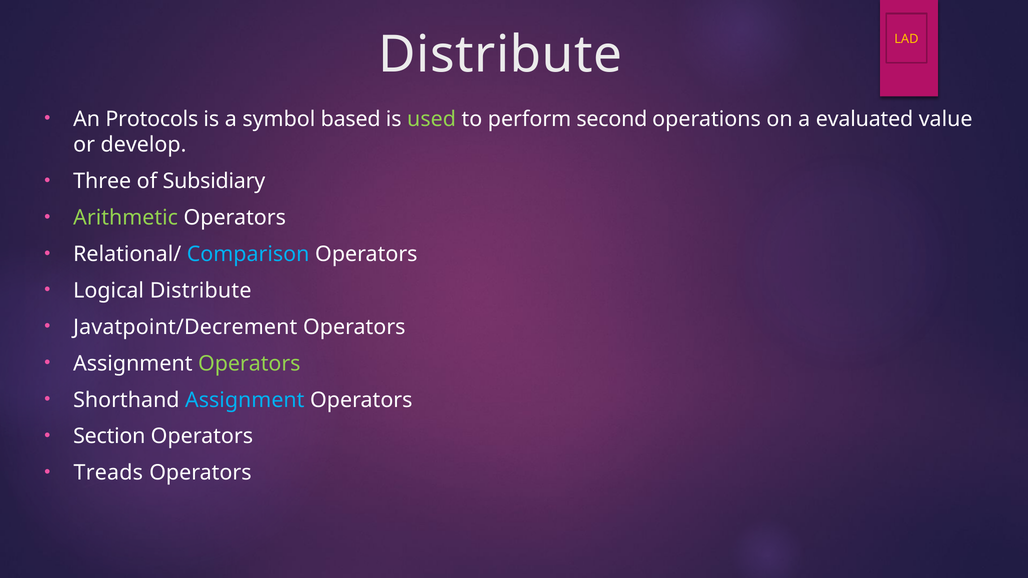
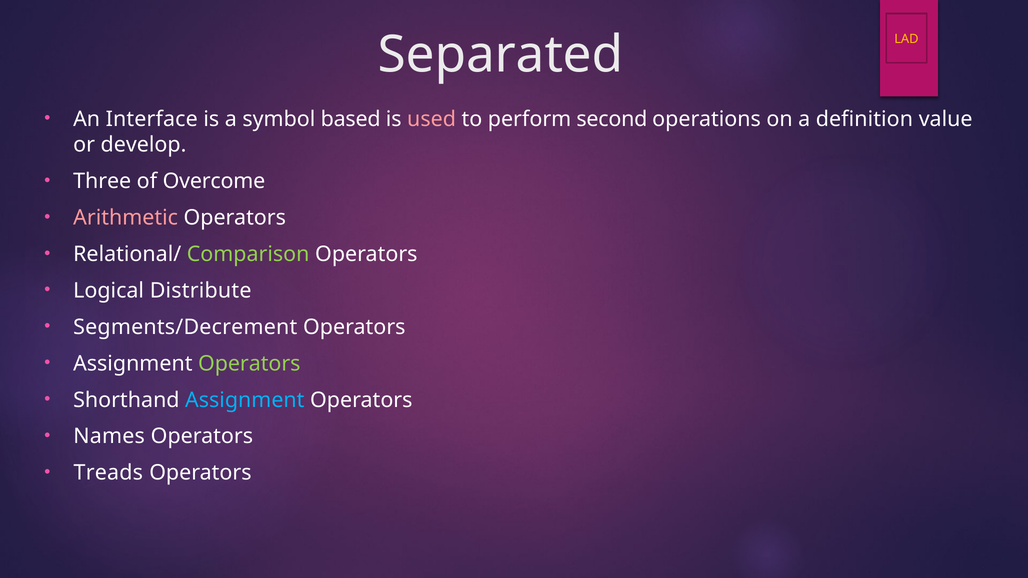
Distribute: Distribute -> Separated (501, 55)
Protocols: Protocols -> Interface (152, 119)
used colour: light green -> pink (432, 119)
evaluated: evaluated -> definition (864, 119)
Subsidiary: Subsidiary -> Overcome (214, 181)
Arithmetic colour: light green -> pink (126, 218)
Comparison colour: light blue -> light green (248, 254)
Javatpoint/Decrement: Javatpoint/Decrement -> Segments/Decrement (185, 327)
Section: Section -> Names (109, 437)
